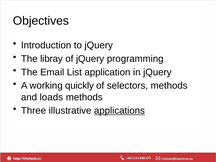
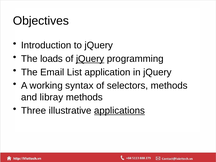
libray: libray -> loads (52, 59)
jQuery underline: none -> present (90, 59)
quickly: quickly -> syntax (79, 86)
loads: loads -> libray (51, 97)
